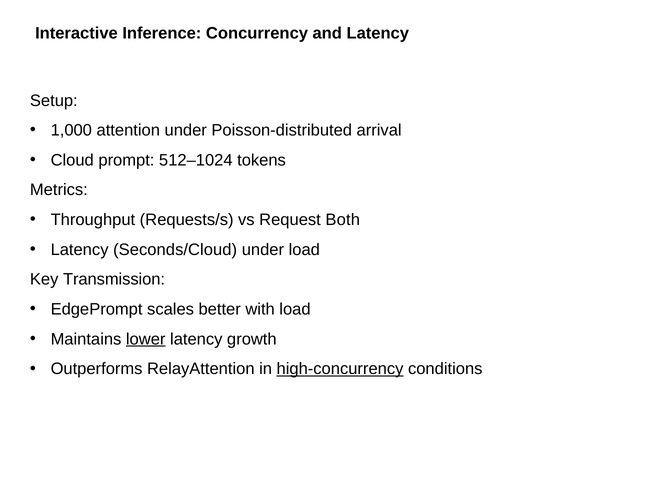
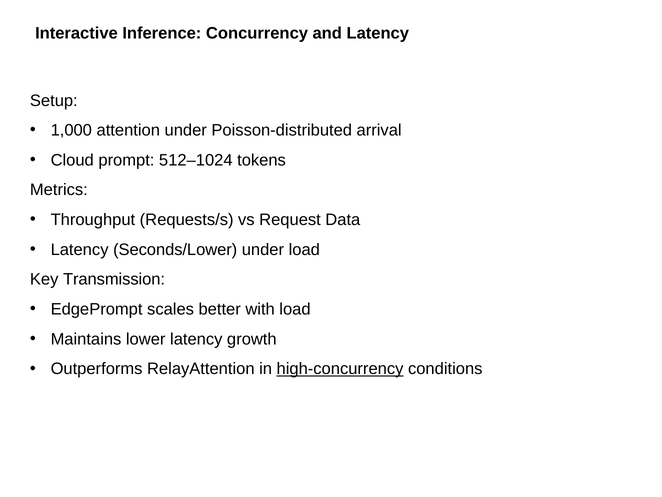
Both: Both -> Data (343, 220)
Seconds/Cloud: Seconds/Cloud -> Seconds/Lower (175, 249)
lower underline: present -> none (146, 339)
